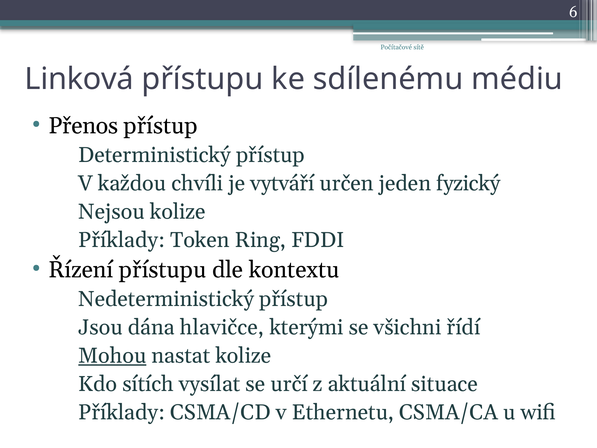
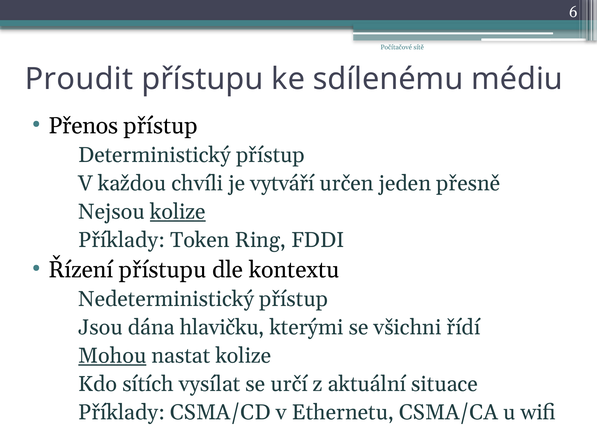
Linková: Linková -> Proudit (79, 79)
fyzický: fyzický -> přesně (468, 183)
kolize underline: none -> present (178, 212)
hlavičce: hlavičce -> hlavičku (222, 327)
